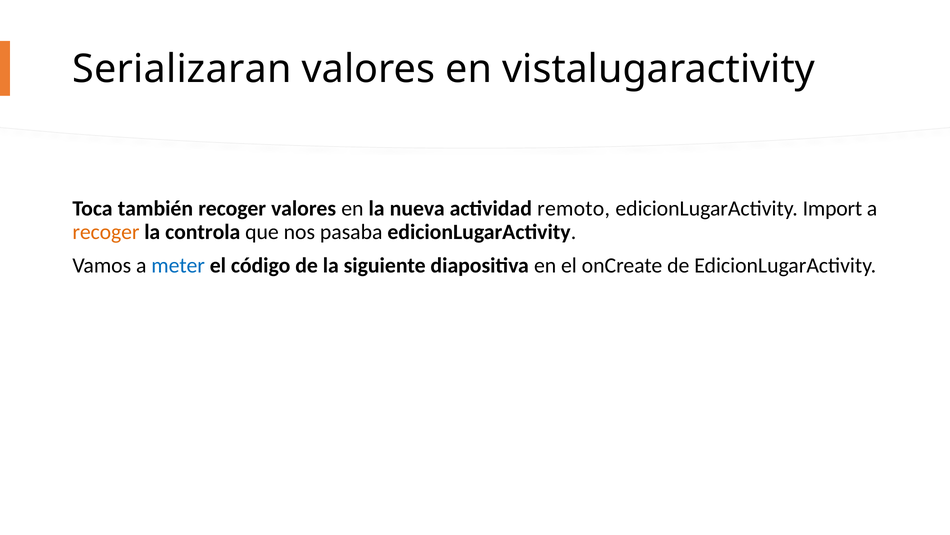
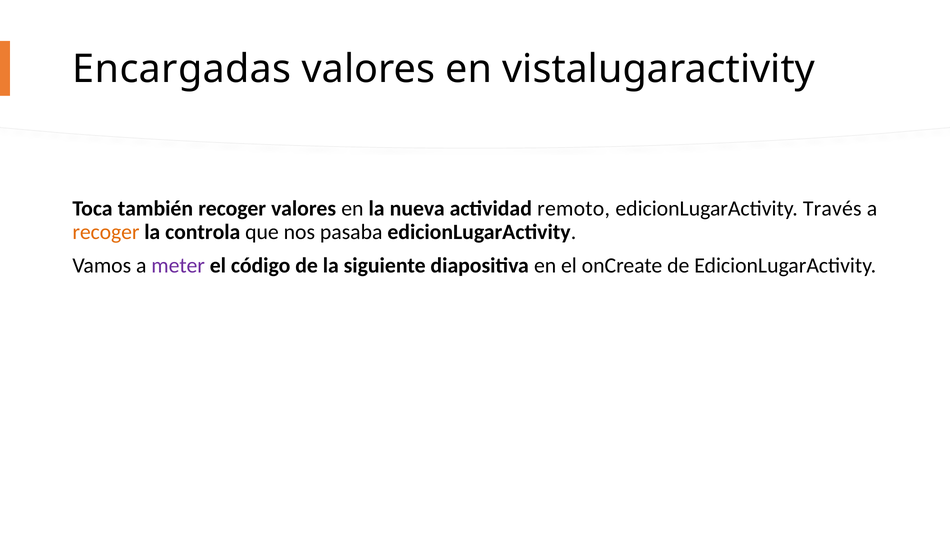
Serializaran: Serializaran -> Encargadas (182, 69)
Import: Import -> Través (832, 208)
meter colour: blue -> purple (178, 265)
